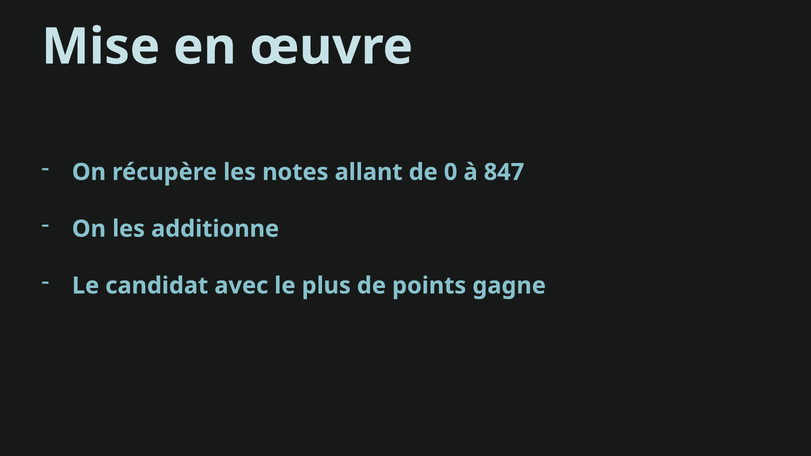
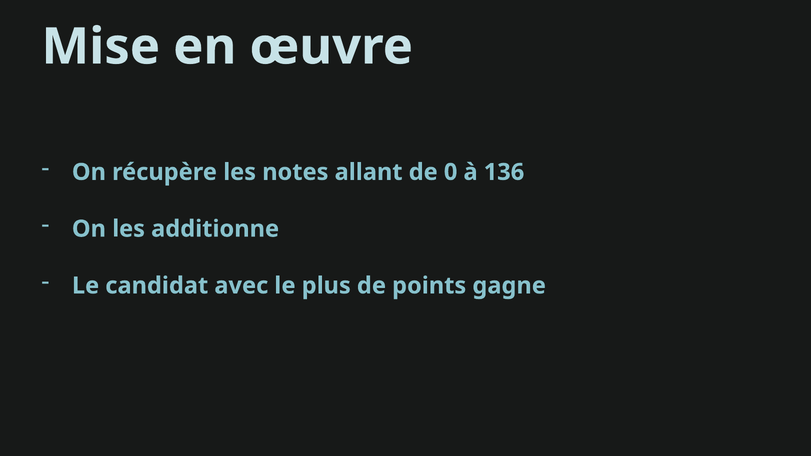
847: 847 -> 136 (504, 172)
